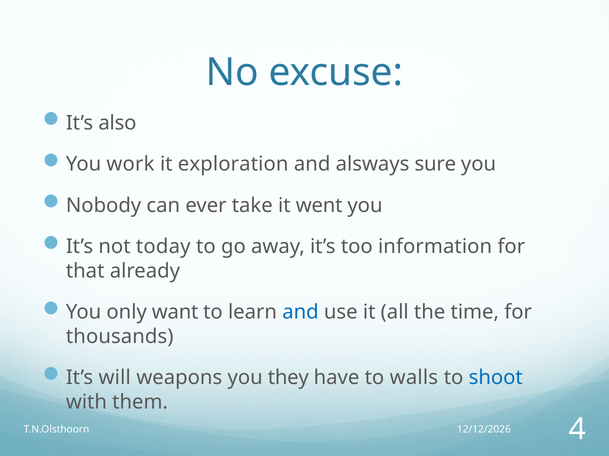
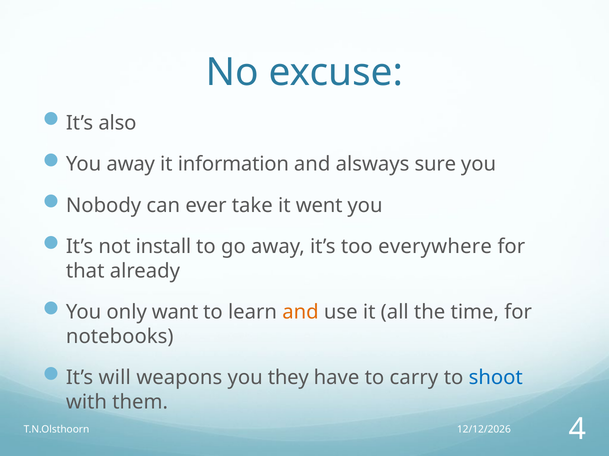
You work: work -> away (131, 165)
exploration: exploration -> information (233, 165)
today: today -> install (163, 247)
information: information -> everywhere (435, 247)
and colour: blue -> orange (300, 313)
thousands: thousands -> notebooks (120, 337)
walls: walls -> carry (414, 378)
